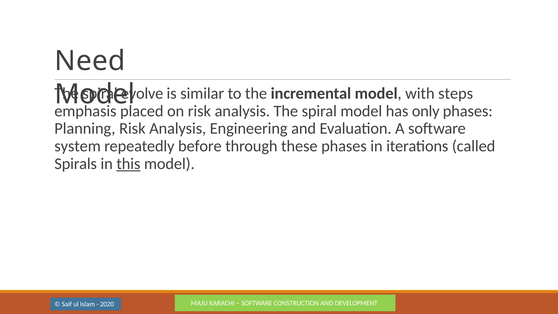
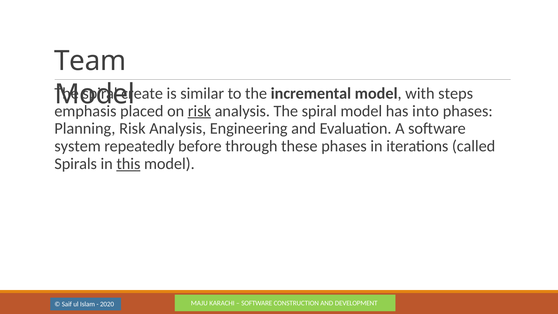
Need: Need -> Team (90, 61)
evolve: evolve -> create (142, 93)
risk underline: none -> present (199, 111)
only: only -> into (426, 111)
